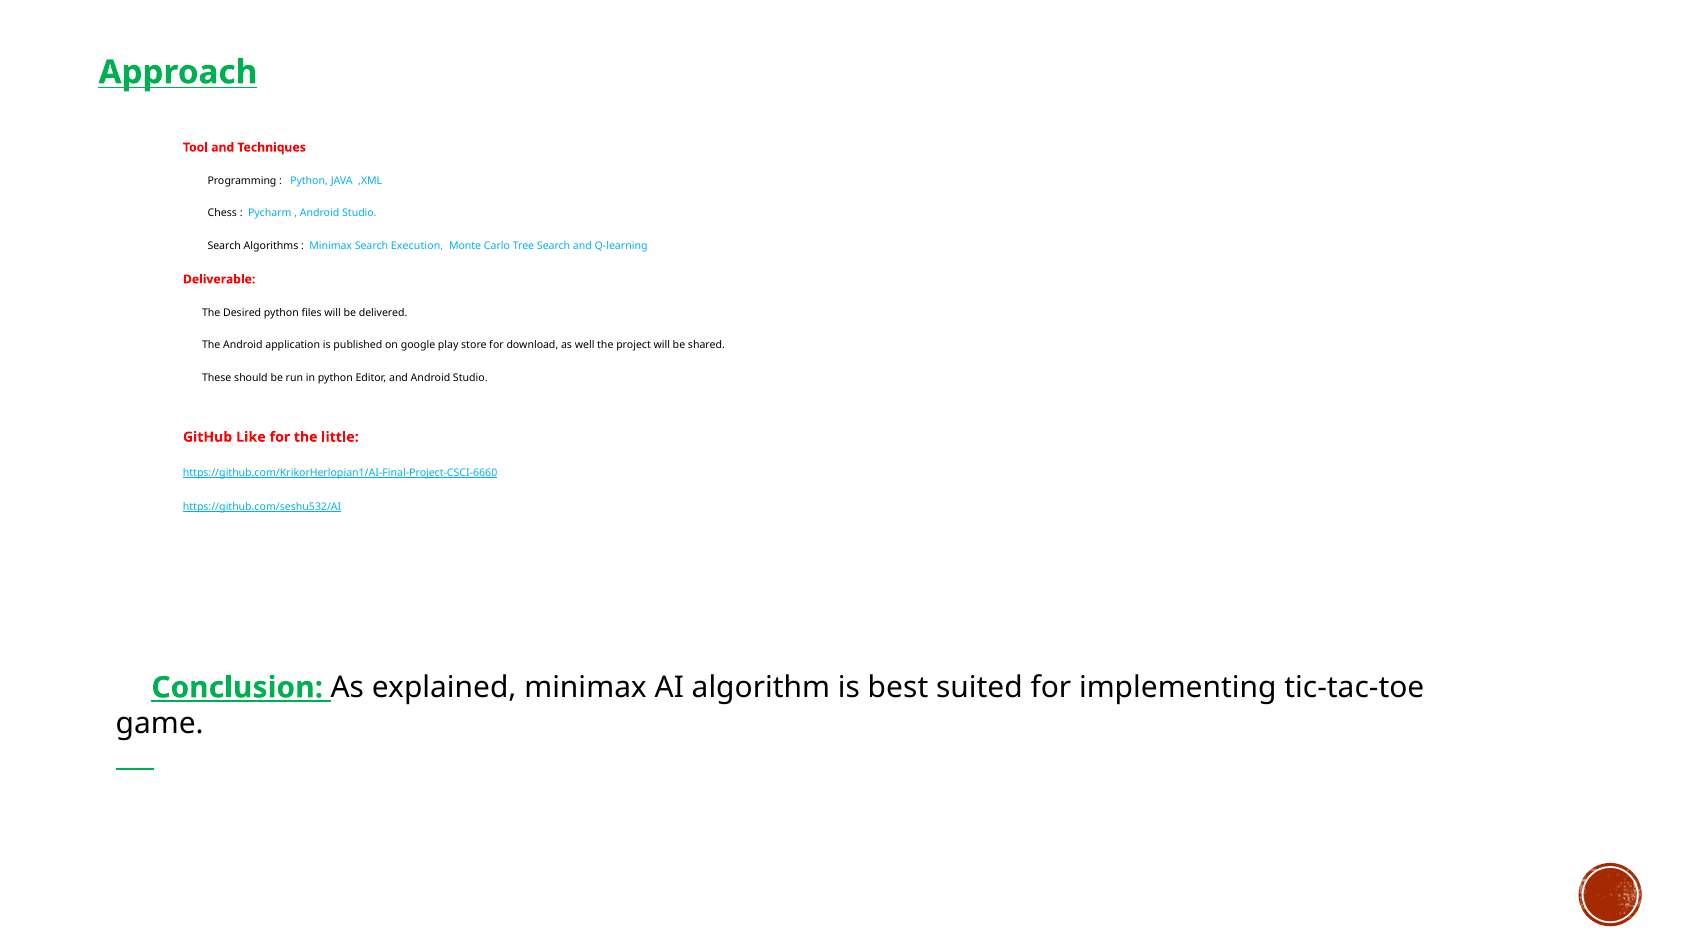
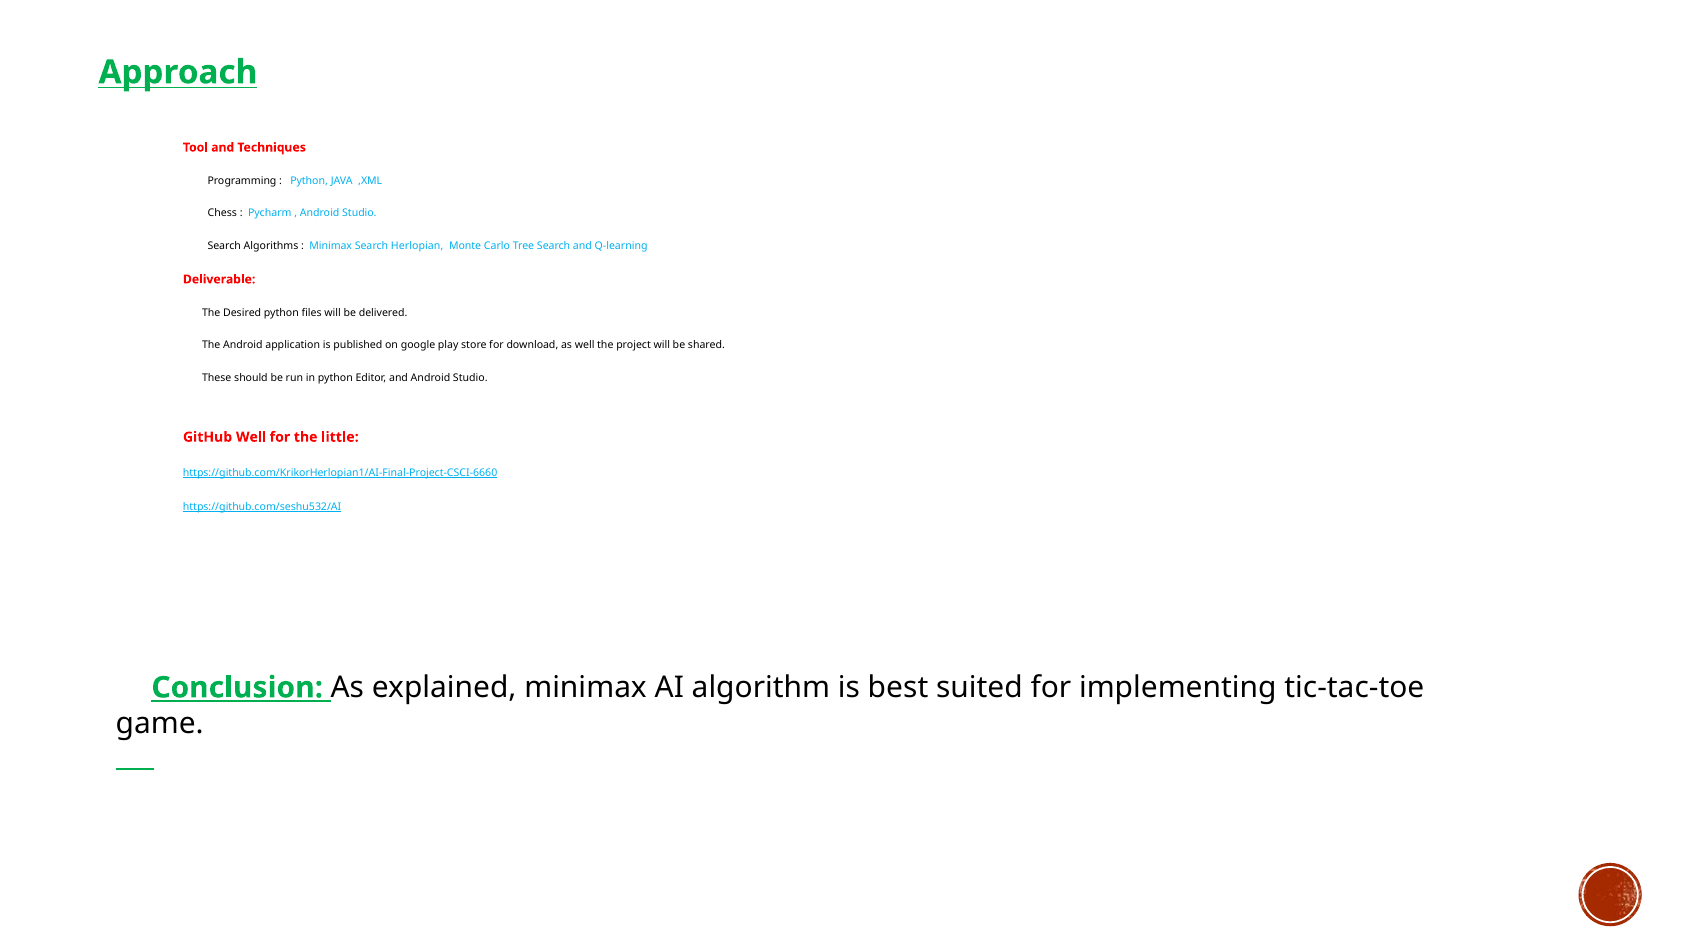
Execution: Execution -> Herlopian (417, 246)
GitHub Like: Like -> Well (251, 437)
